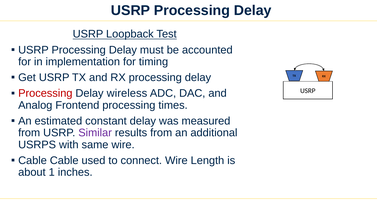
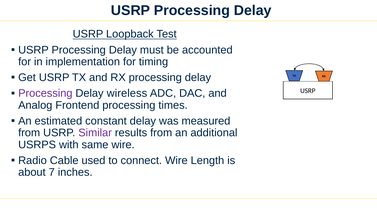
Processing colour: red -> purple (45, 93)
Cable: Cable -> Radio (33, 160)
1: 1 -> 7 (52, 172)
